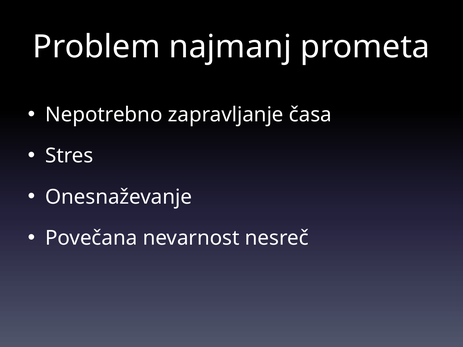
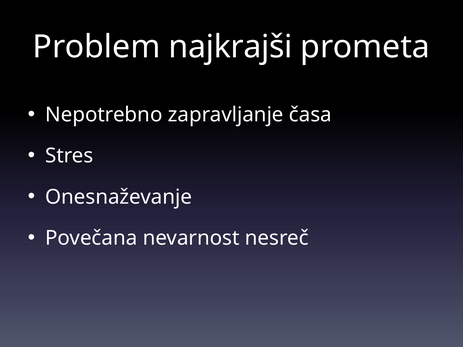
najmanj: najmanj -> najkrajši (231, 47)
